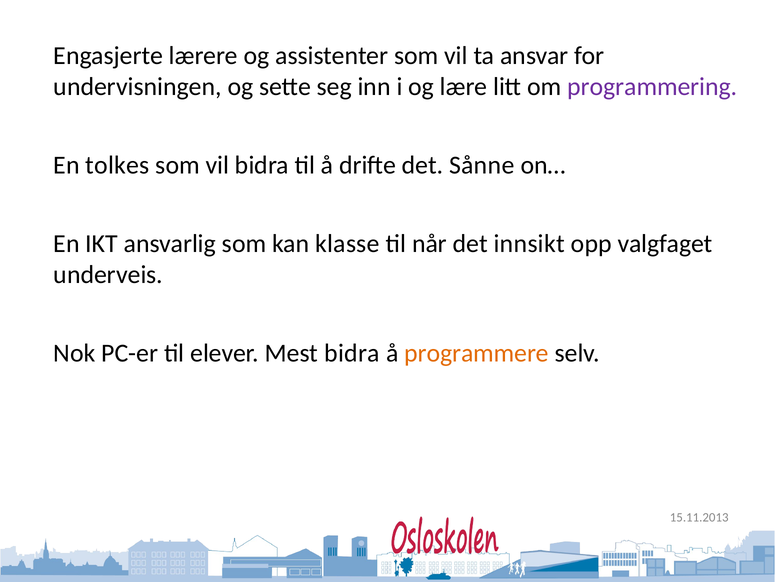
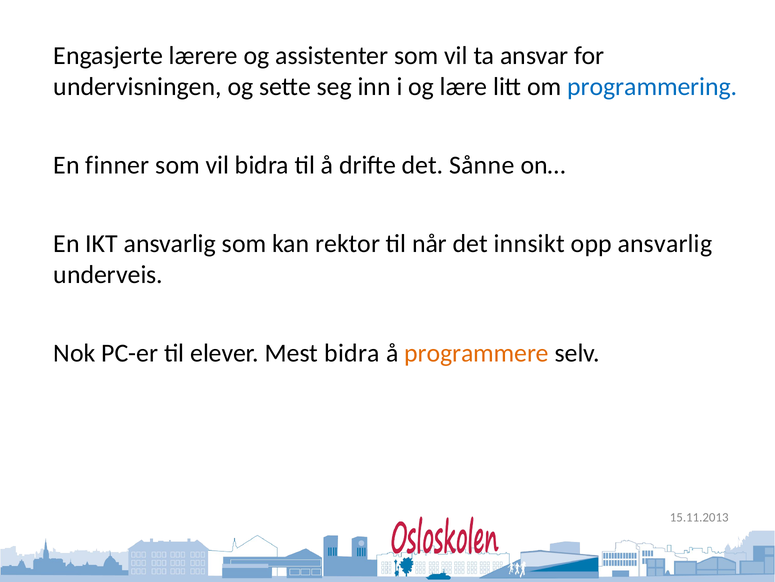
programmering colour: purple -> blue (652, 86)
tolkes: tolkes -> finner (117, 165)
klasse: klasse -> rektor (348, 243)
opp valgfaget: valgfaget -> ansvarlig (665, 243)
